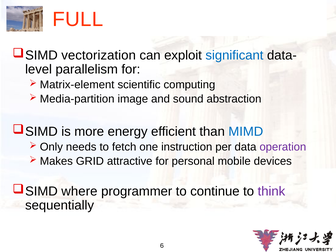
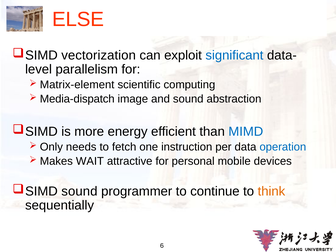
FULL: FULL -> ELSE (78, 19)
Media-partition: Media-partition -> Media-dispatch (77, 99)
operation colour: purple -> blue (283, 147)
GRID: GRID -> WAIT (90, 161)
where: where -> sound (79, 191)
think colour: purple -> orange (271, 191)
